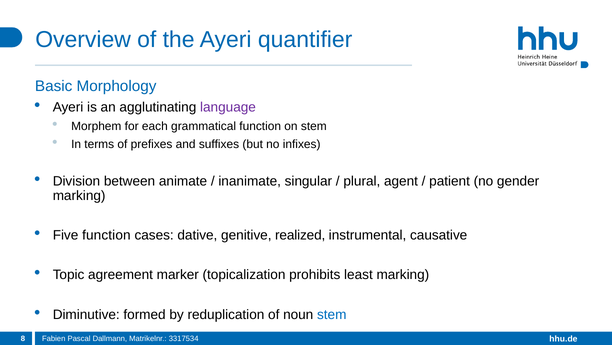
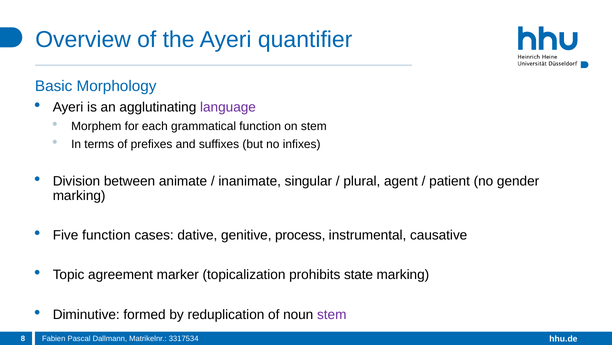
realized: realized -> process (300, 235)
least: least -> state (358, 275)
stem colour: blue -> purple (332, 314)
